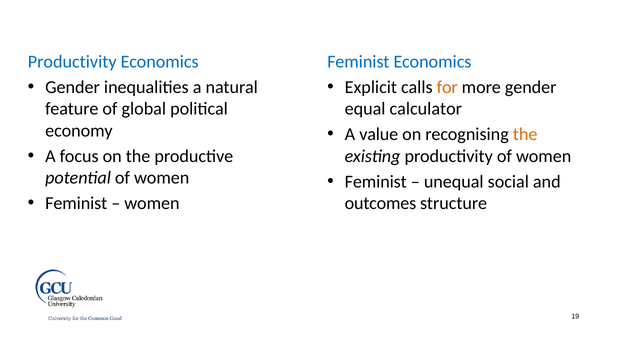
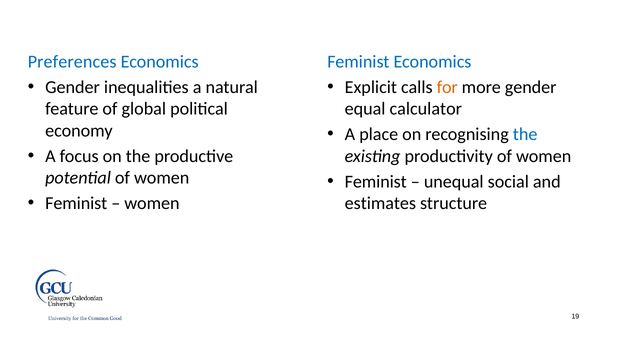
Productivity: Productivity -> Preferences (72, 62)
value: value -> place (379, 134)
the colour: orange -> blue (525, 134)
outcomes: outcomes -> estimates (380, 203)
